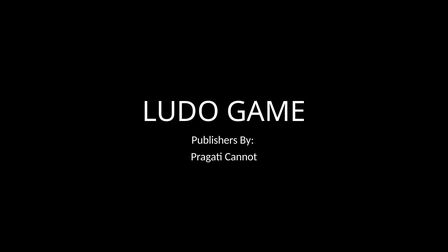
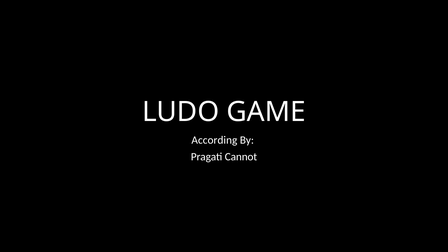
Publishers: Publishers -> According (214, 140)
